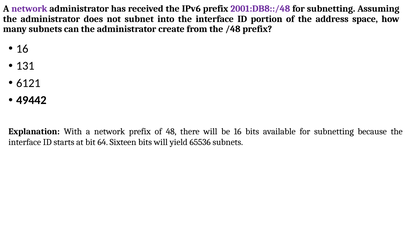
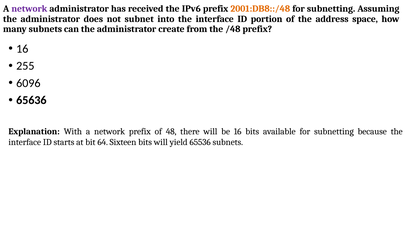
2001:DB8::/48 colour: purple -> orange (260, 9)
131: 131 -> 255 (25, 66)
6121: 6121 -> 6096 (28, 83)
49442: 49442 -> 65636 (31, 100)
